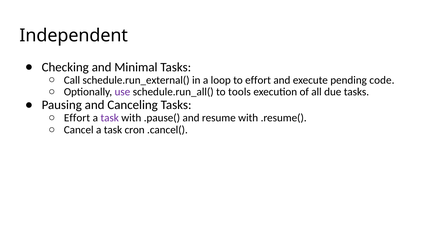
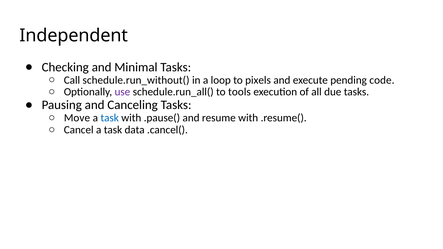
schedule.run_external(: schedule.run_external( -> schedule.run_without( (136, 80)
to effort: effort -> pixels (258, 80)
Effort: Effort -> Move (77, 118)
task colour: purple -> blue (110, 118)
cron: cron -> data (135, 130)
